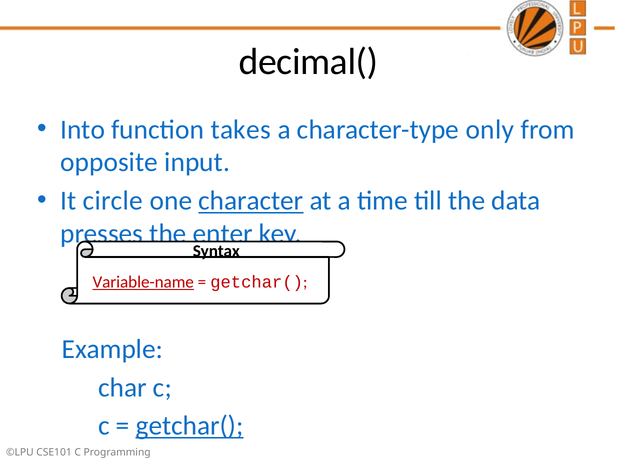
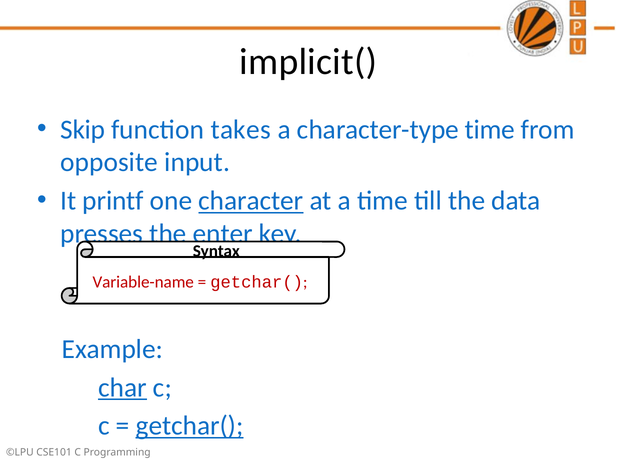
decimal(: decimal( -> implicit( (308, 62)
Into: Into -> Skip (83, 129)
character-type only: only -> time (490, 129)
circle: circle -> printf (113, 201)
Variable-name underline: present -> none (143, 282)
char underline: none -> present (122, 387)
